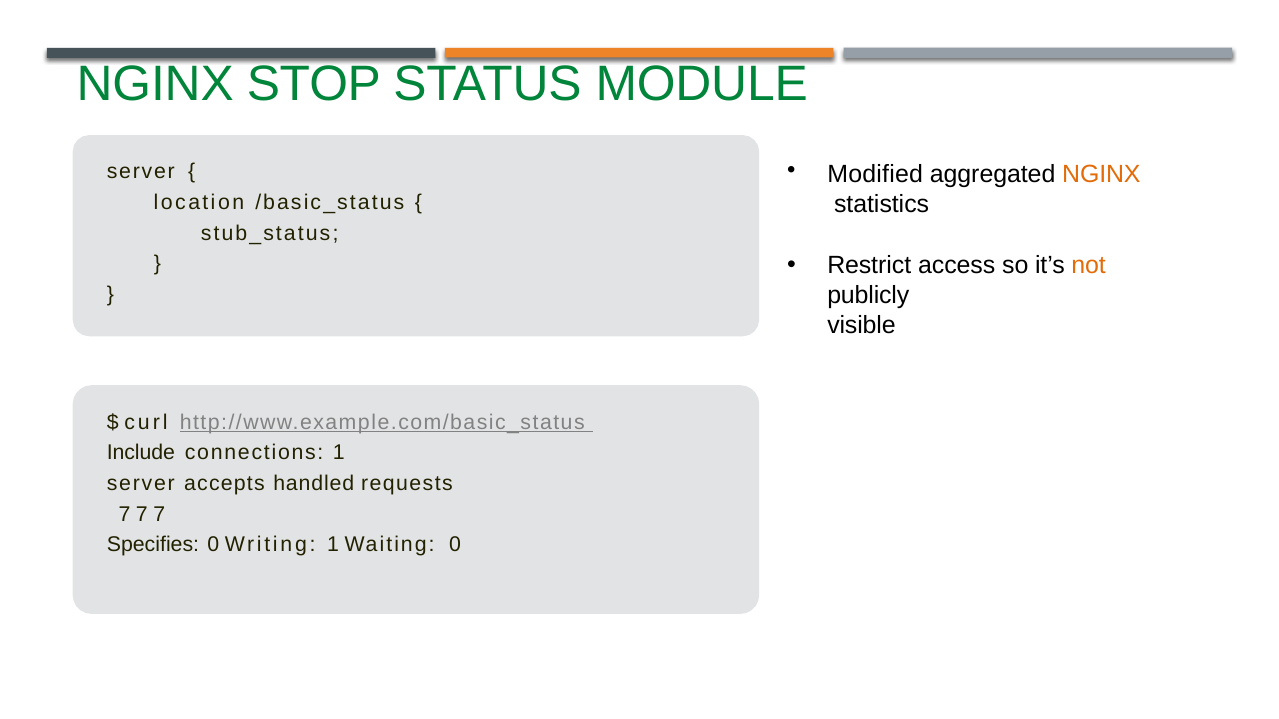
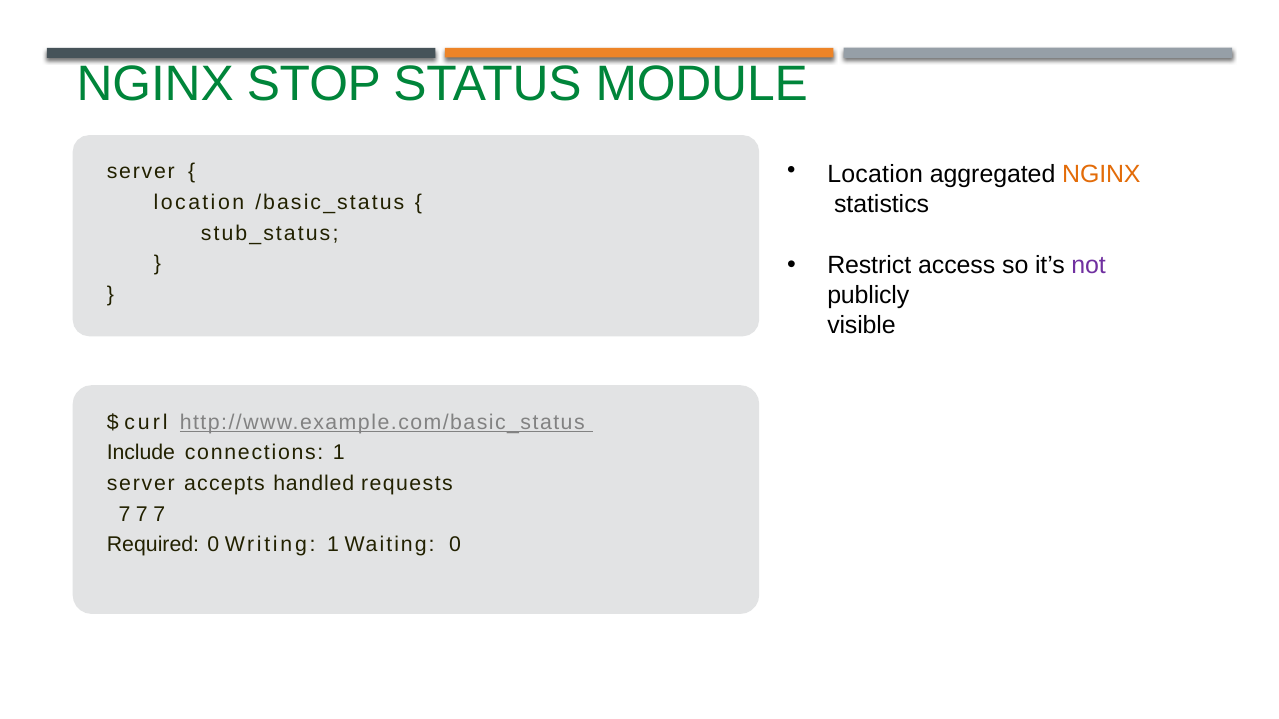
Modified: Modified -> Location (875, 175)
not colour: orange -> purple (1089, 266)
Specifies: Specifies -> Required (153, 545)
